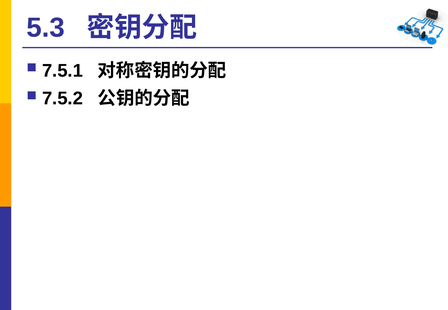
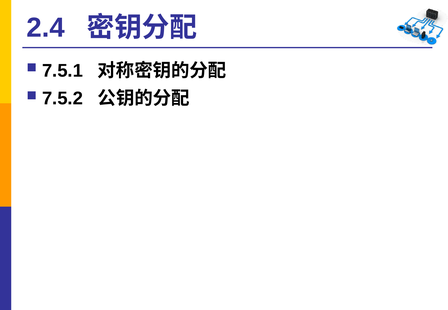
5.3: 5.3 -> 2.4 (46, 28)
